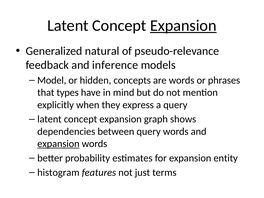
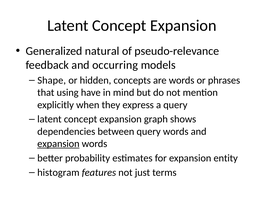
Expansion underline: present -> none (183, 26)
inference: inference -> occurring (115, 65)
Model: Model -> Shape (52, 80)
types: types -> using (68, 93)
